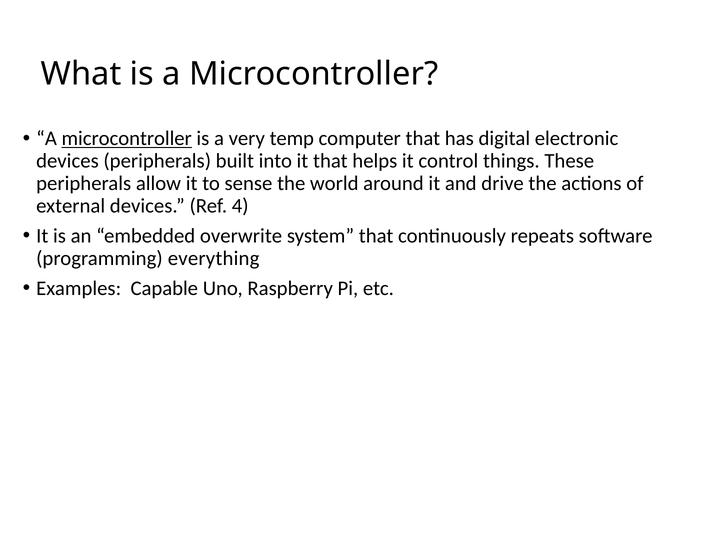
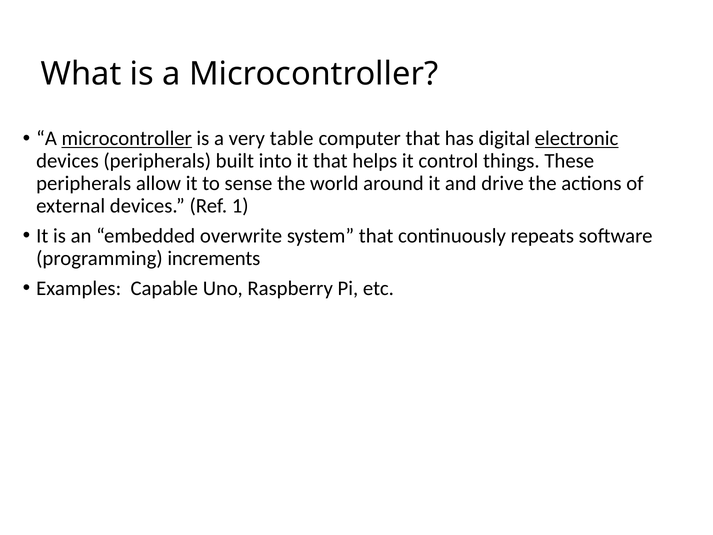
temp: temp -> table (292, 138)
electronic underline: none -> present (577, 138)
4: 4 -> 1 (240, 206)
everything: everything -> increments (214, 258)
